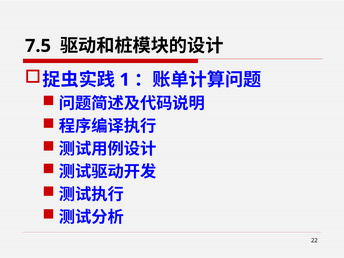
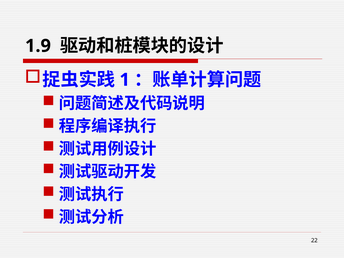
7.5: 7.5 -> 1.9 (38, 46)
